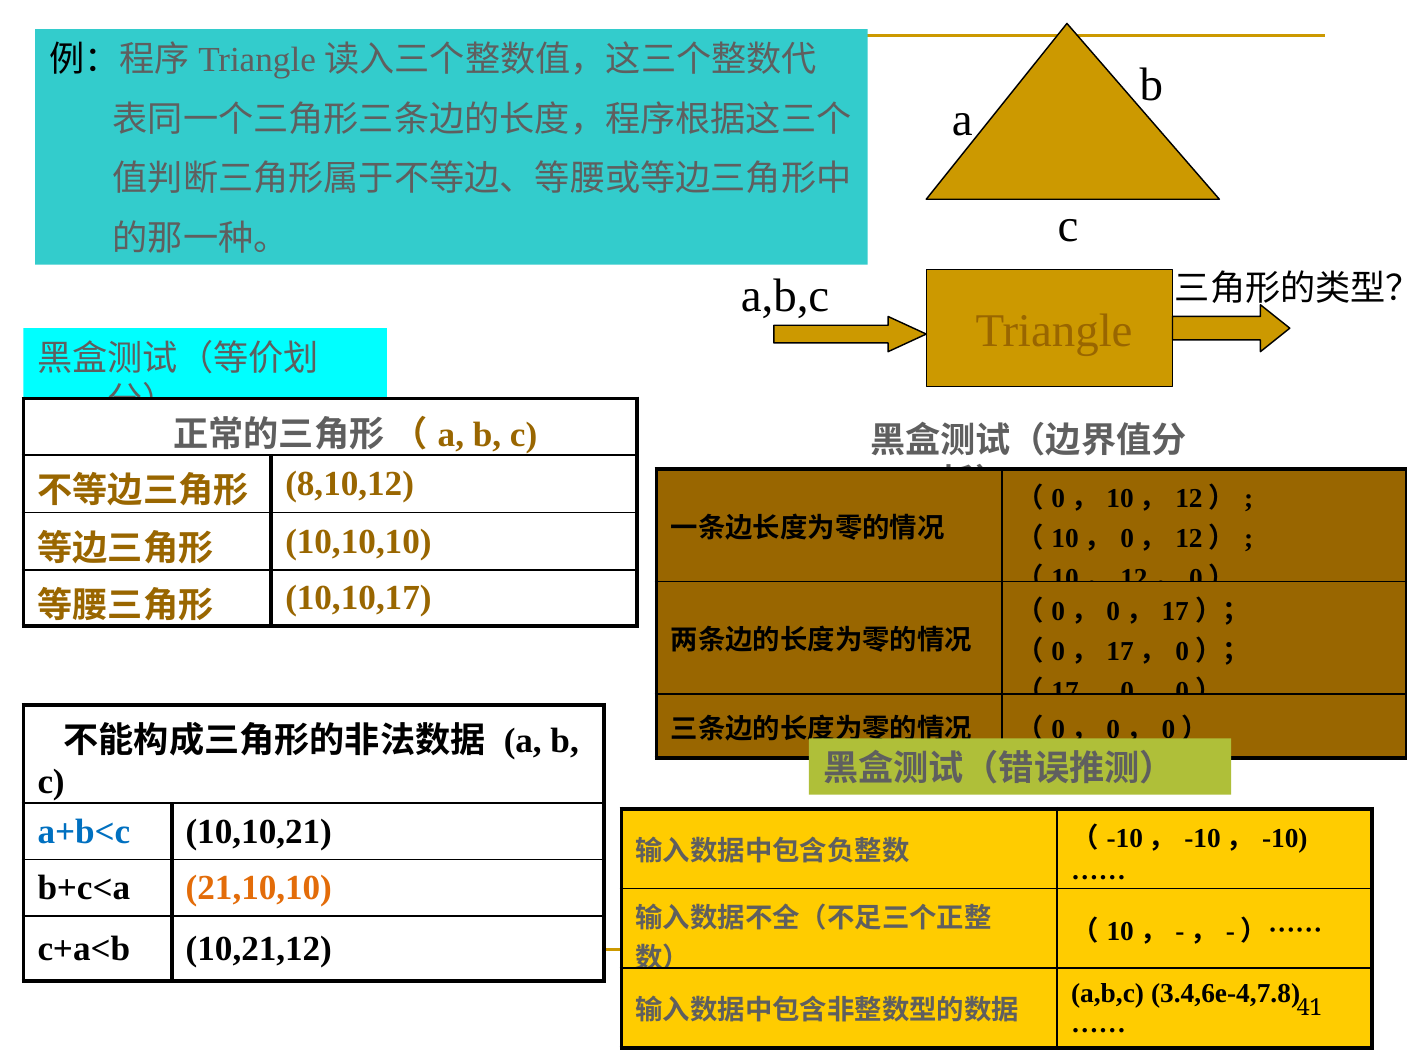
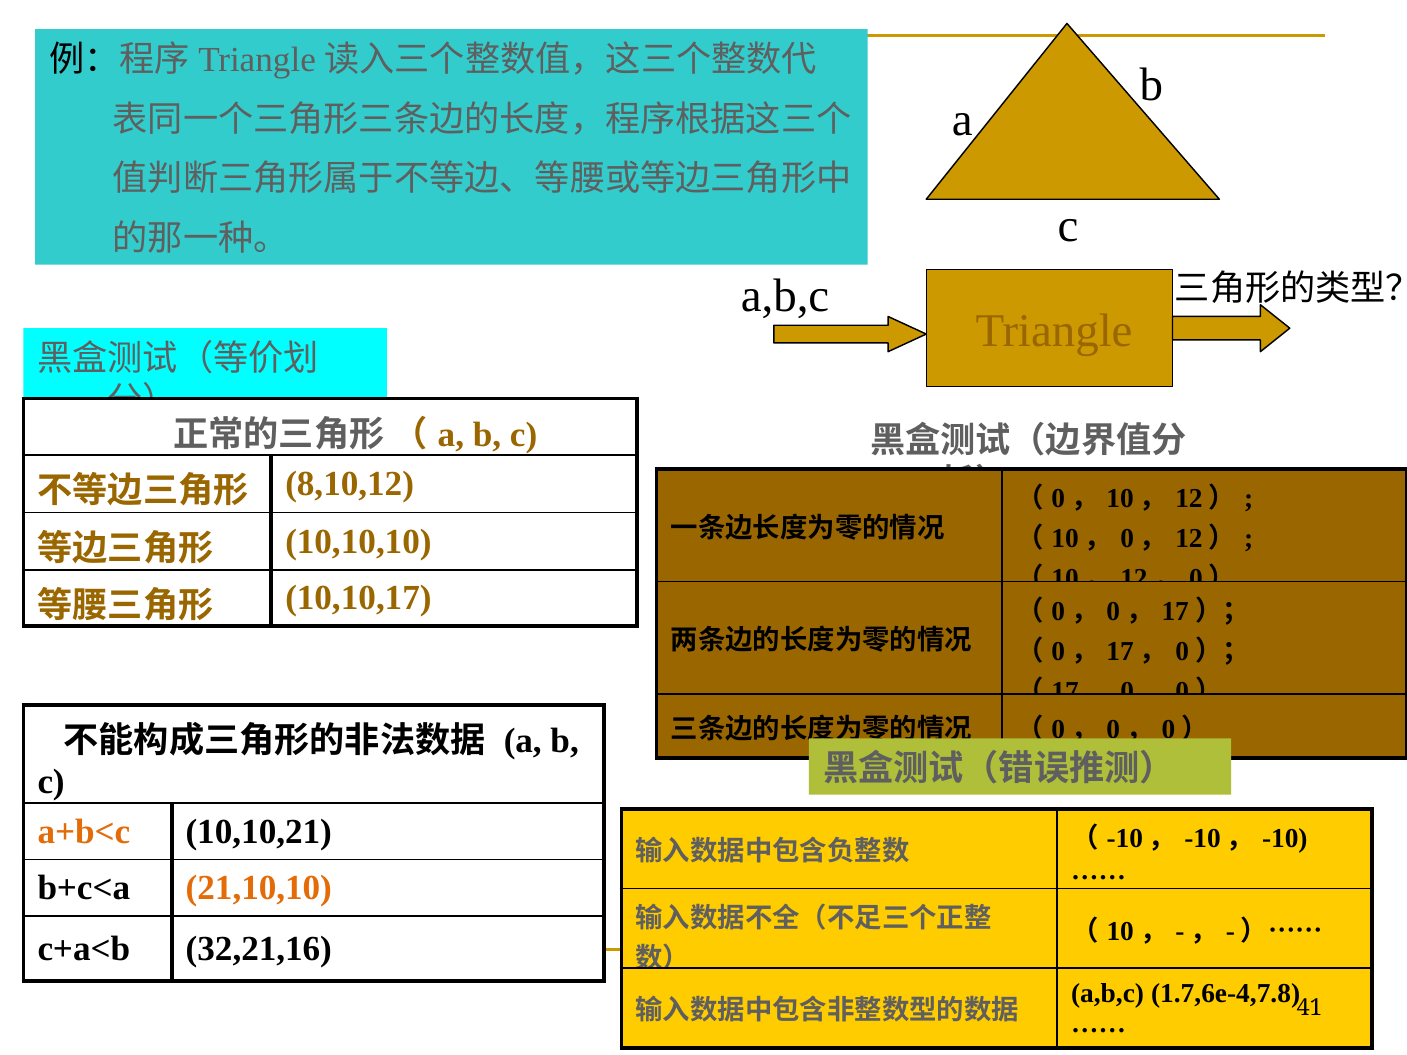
a+b<c colour: blue -> orange (84, 832)
10,21,12: 10,21,12 -> 32,21,16 (259, 949)
3.4,6e-4,7.8: 3.4,6e-4,7.8 -> 1.7,6e-4,7.8 (1226, 993)
